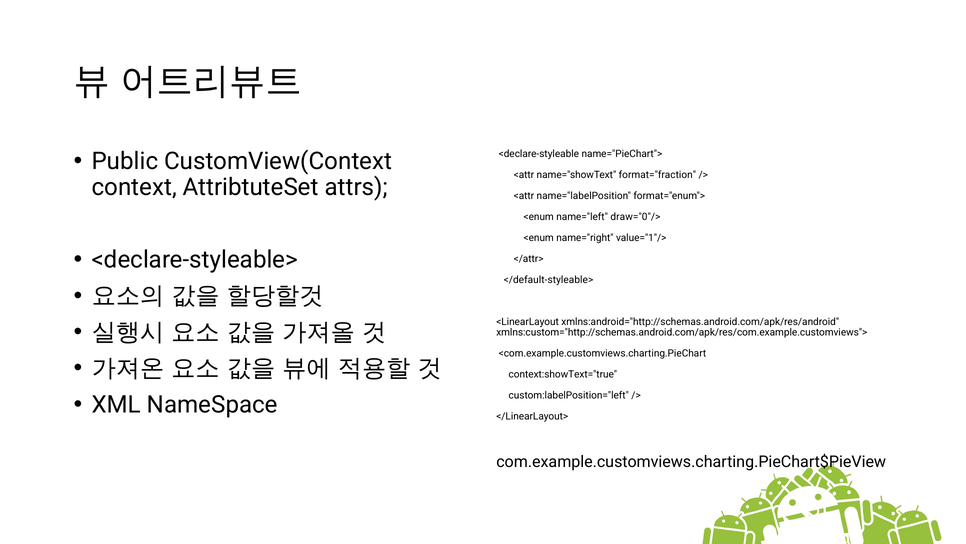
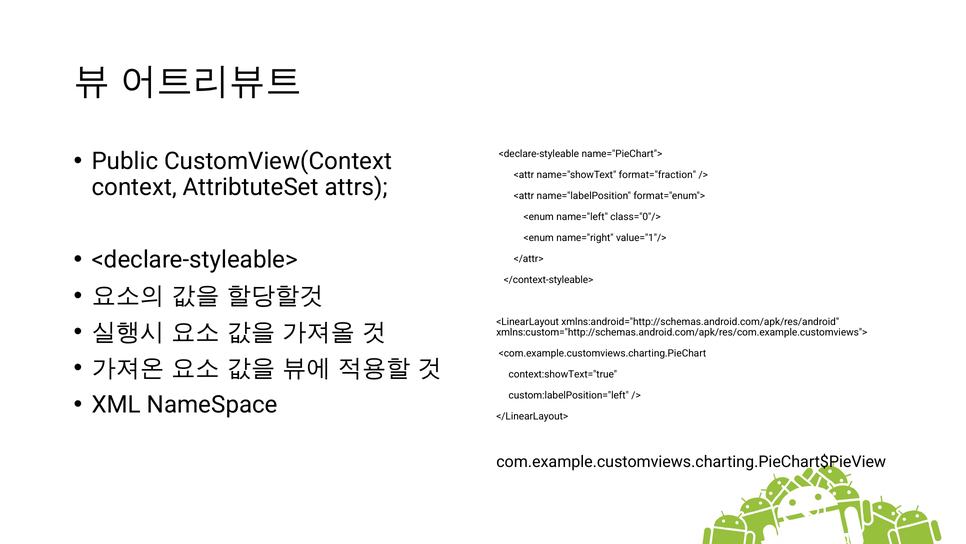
draw="0"/>: draw="0"/> -> class="0"/> (636, 217)
</default-styleable>: </default-styleable> -> </context-styleable> (549, 279)
